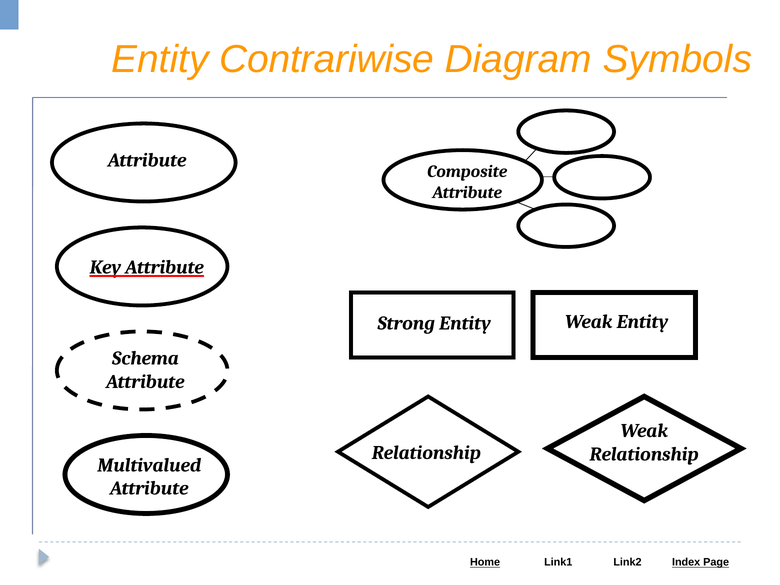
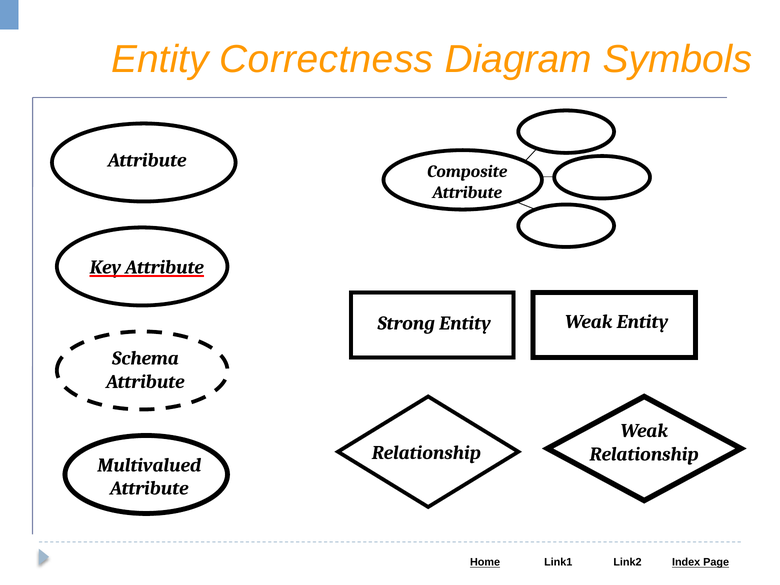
Contrariwise: Contrariwise -> Correctness (326, 59)
